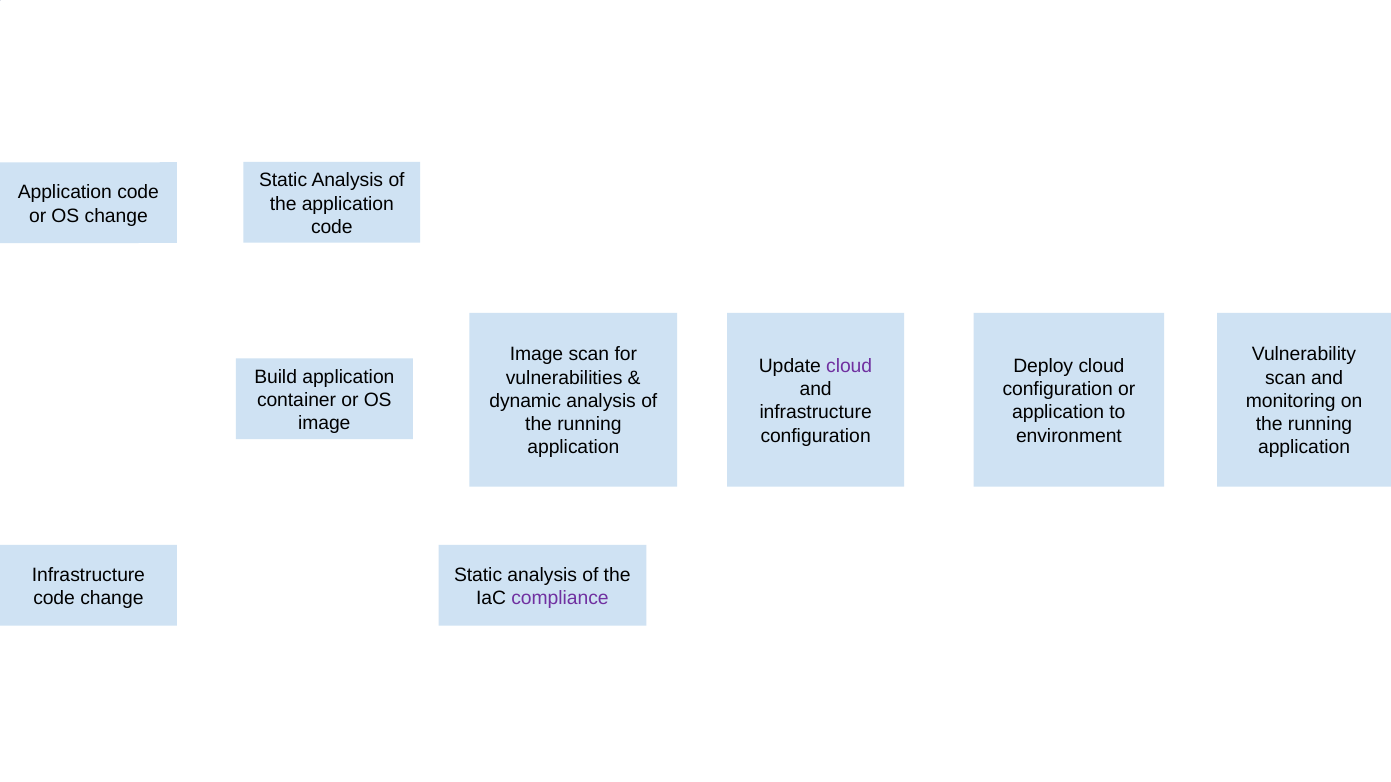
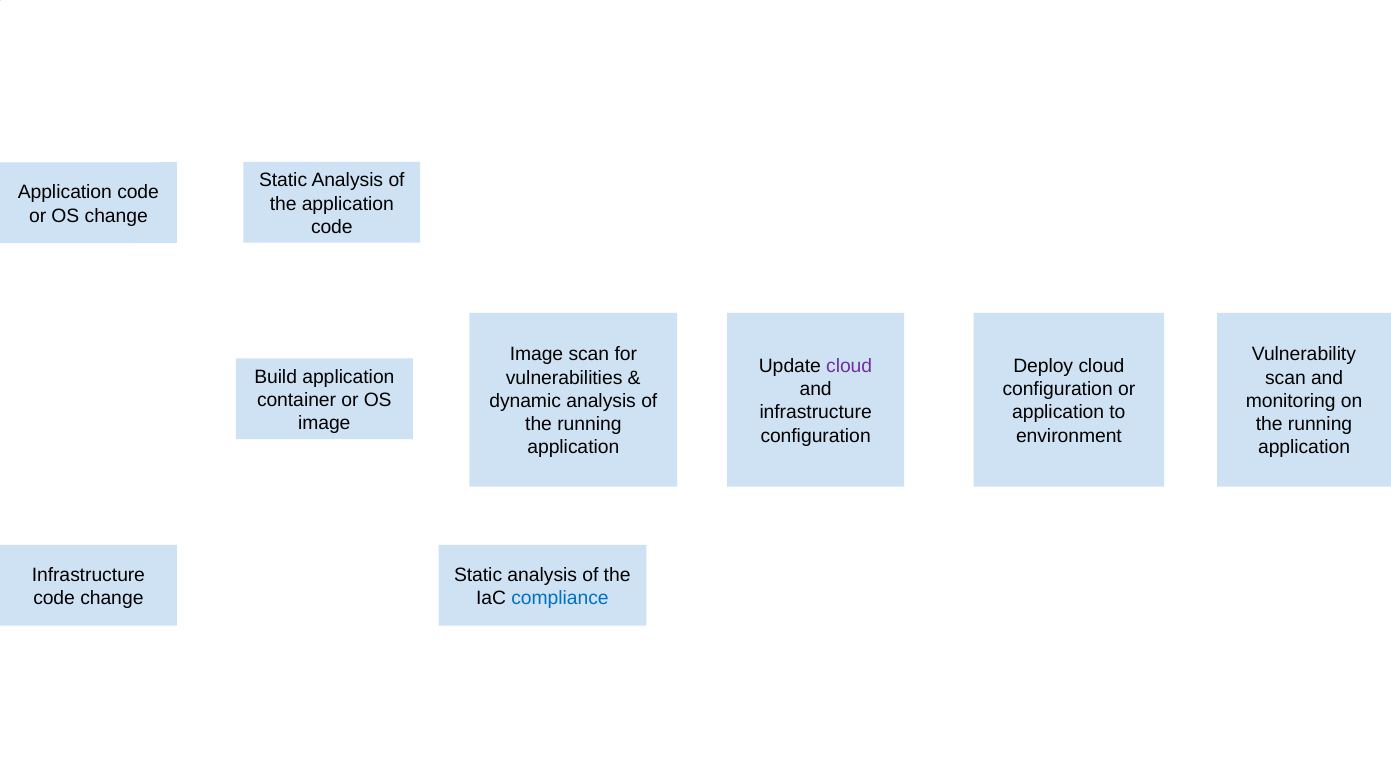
compliance colour: purple -> blue (560, 598)
